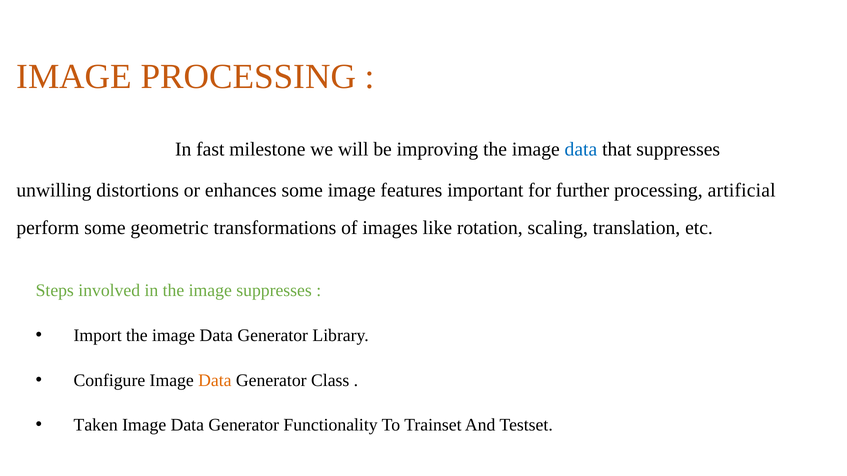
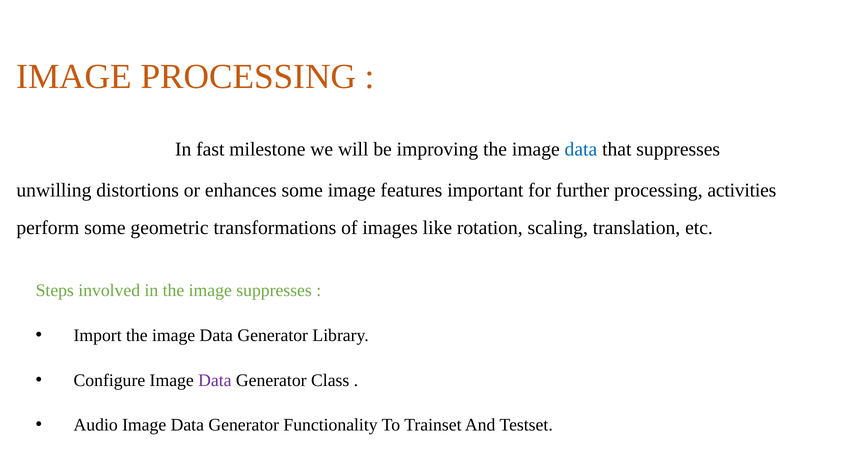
artificial: artificial -> activities (742, 190)
Data colour: orange -> purple (215, 381)
Taken: Taken -> Audio (96, 425)
